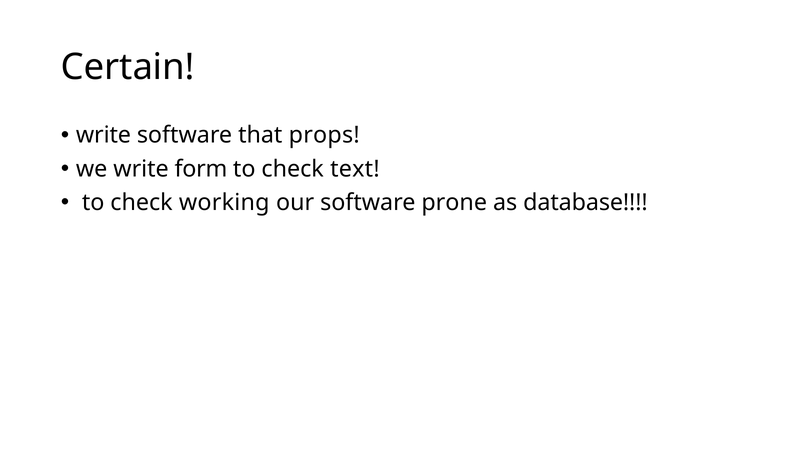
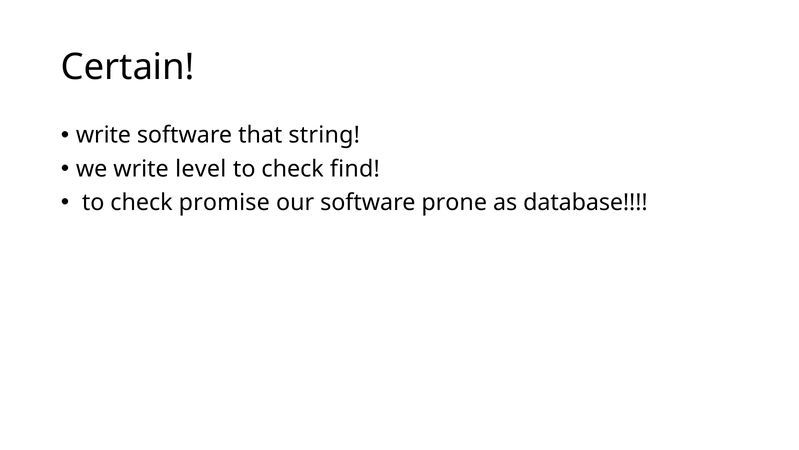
props: props -> string (324, 135)
form: form -> level (201, 169)
text: text -> find (355, 169)
working: working -> promise (224, 202)
